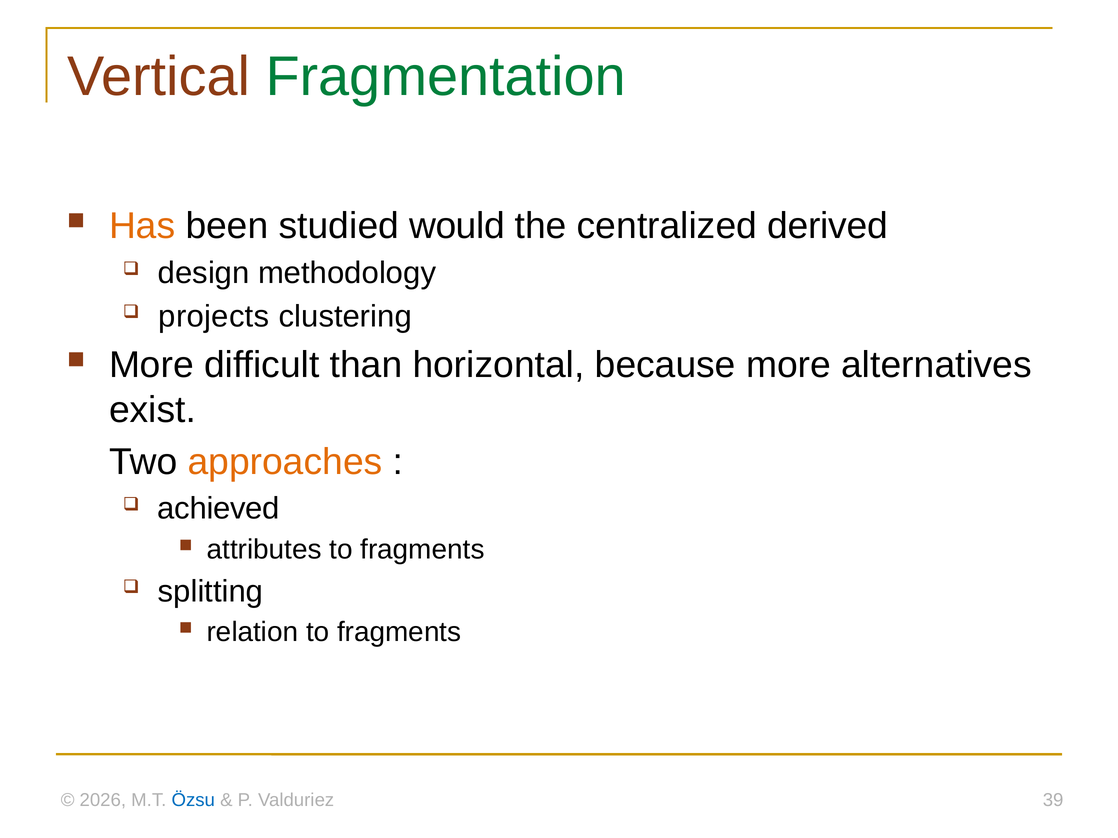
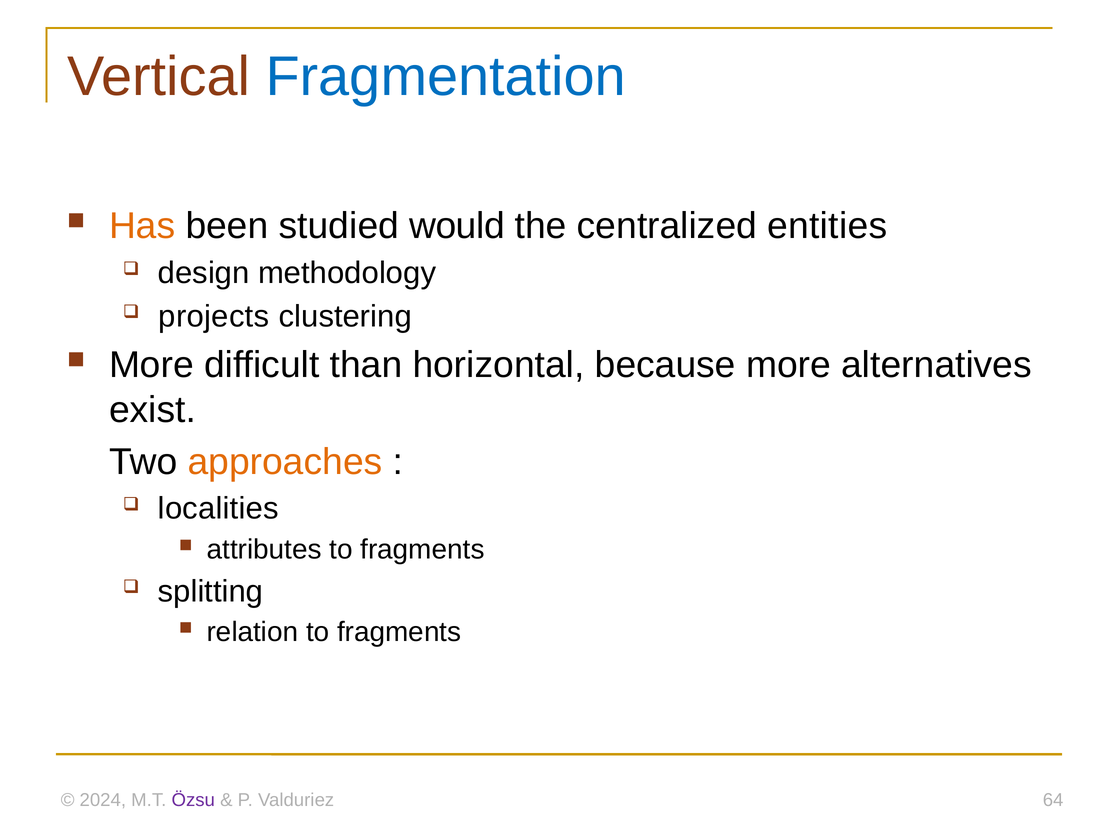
Fragmentation colour: green -> blue (446, 77)
derived: derived -> entities (827, 226)
achieved: achieved -> localities (218, 509)
2026: 2026 -> 2024 (103, 801)
Özsu colour: blue -> purple (193, 801)
39: 39 -> 64 (1053, 801)
